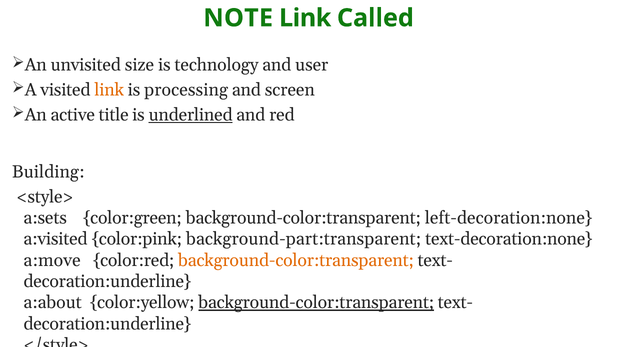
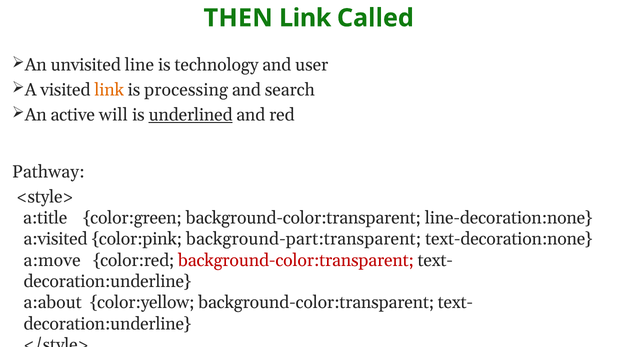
NOTE: NOTE -> THEN (238, 18)
size: size -> line (139, 65)
screen: screen -> search (290, 90)
title: title -> will (113, 115)
Building: Building -> Pathway (48, 172)
a:sets: a:sets -> a:title (45, 218)
left-decoration:none: left-decoration:none -> line-decoration:none (509, 218)
background-color:transparent colour: orange -> red (296, 260)
background-color:transparent underline: present -> none (316, 303)
